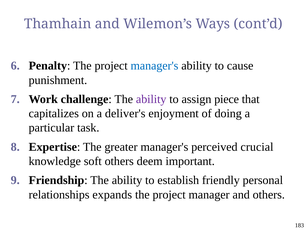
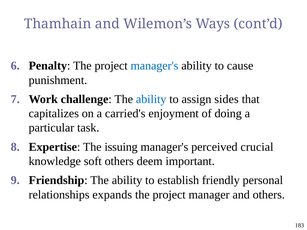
ability colour: purple -> blue (151, 99)
piece: piece -> sides (227, 99)
deliver's: deliver's -> carried's (125, 114)
greater: greater -> issuing (121, 147)
